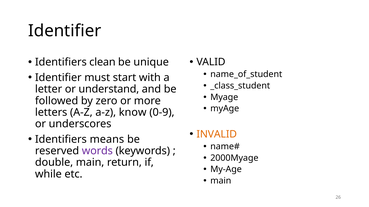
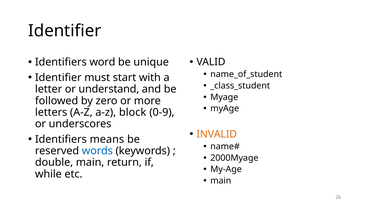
clean: clean -> word (102, 62)
know: know -> block (133, 113)
words colour: purple -> blue (97, 151)
